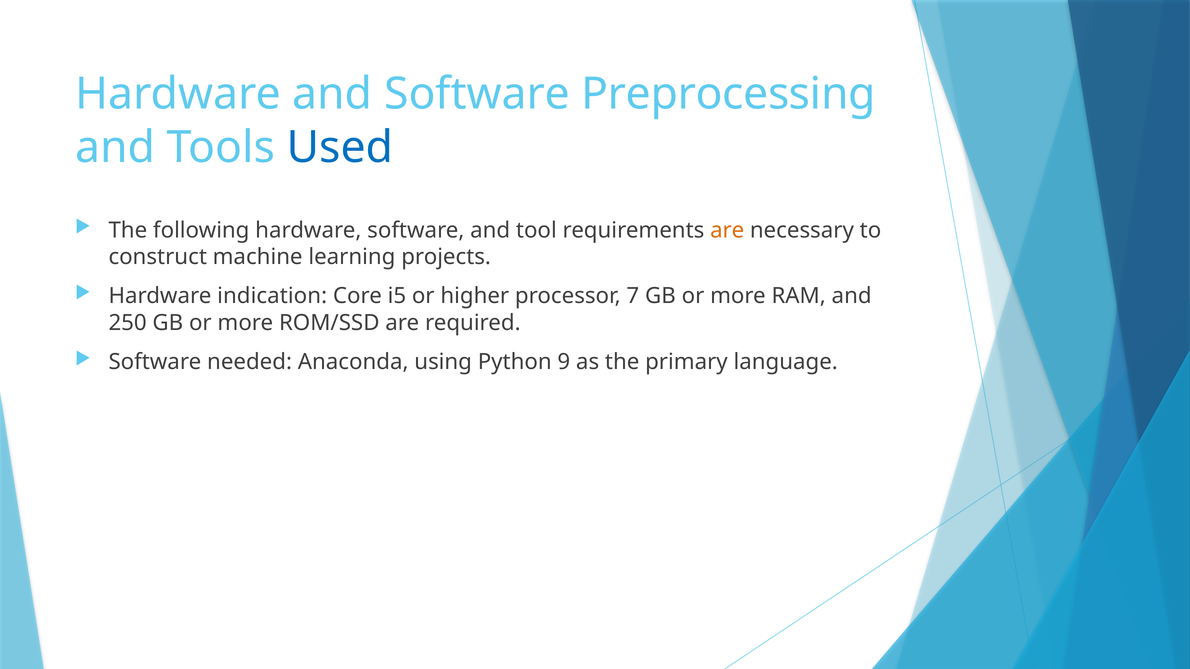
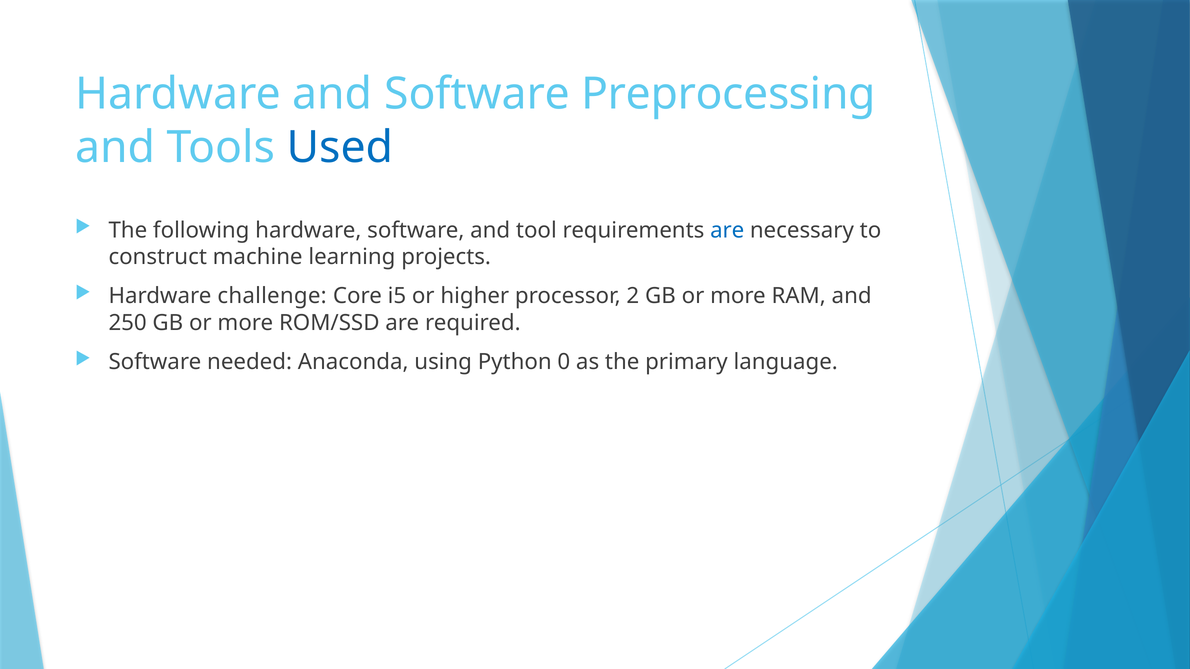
are colour: orange -> blue (727, 230)
indication: indication -> challenge (272, 296)
7: 7 -> 2 (633, 296)
9: 9 -> 0 (564, 362)
